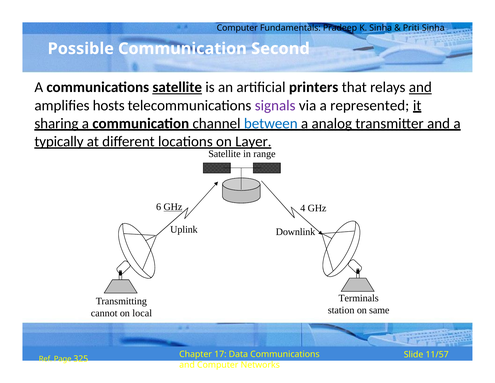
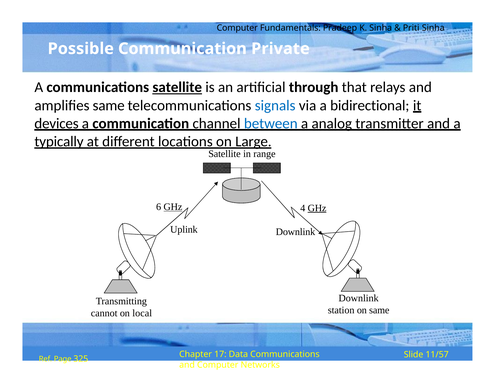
Second: Second -> Private (280, 49)
printers: printers -> through (314, 87)
and underline: present -> none (420, 87)
amplifies hosts: hosts -> same (109, 105)
signals colour: purple -> blue (275, 105)
represented: represented -> bidirectional (370, 105)
sharing: sharing -> devices (57, 123)
Layer: Layer -> Large (253, 141)
GHz underline: none -> present (317, 208)
Terminals: Terminals -> Downlink (359, 298)
